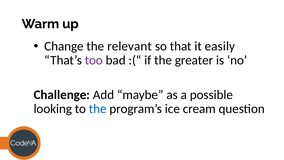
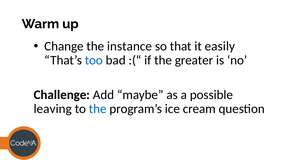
relevant: relevant -> instance (130, 46)
too colour: purple -> blue (94, 60)
looking: looking -> leaving (53, 109)
